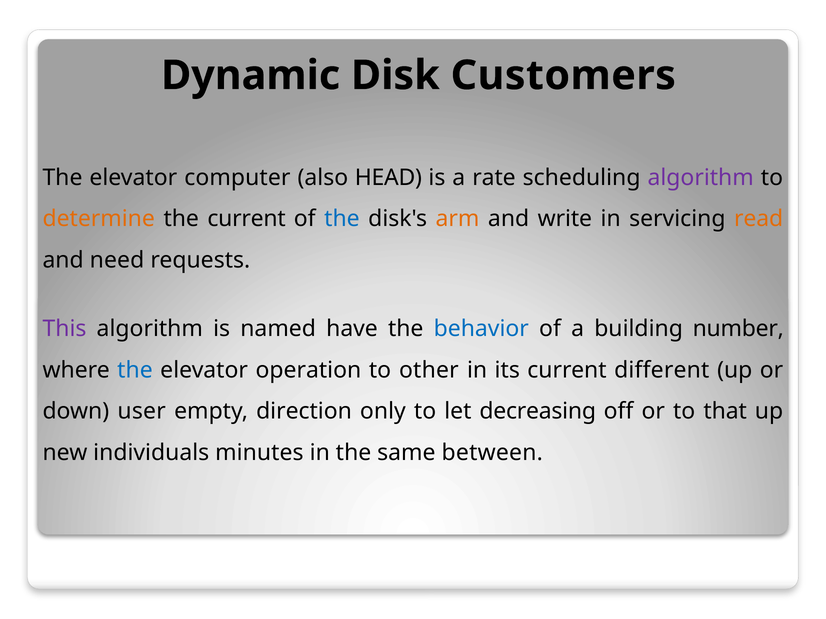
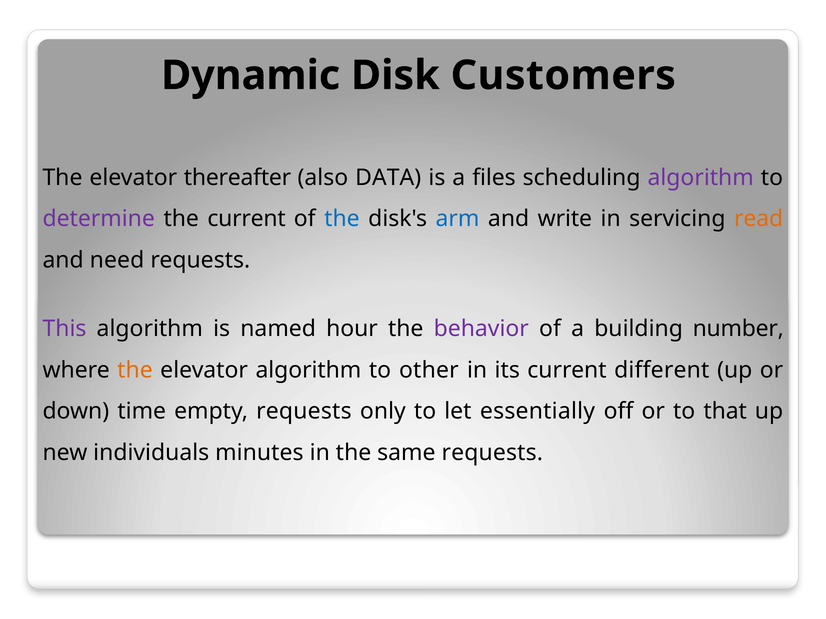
computer: computer -> thereafter (238, 178)
HEAD: HEAD -> DATA (388, 178)
rate: rate -> files (494, 178)
determine colour: orange -> purple (99, 219)
arm colour: orange -> blue (458, 219)
have: have -> hour (352, 329)
behavior colour: blue -> purple (481, 329)
the colour: blue -> orange (135, 370)
elevator operation: operation -> algorithm (308, 370)
user: user -> time (142, 412)
empty direction: direction -> requests (304, 412)
decreasing: decreasing -> essentially (538, 412)
same between: between -> requests (492, 453)
